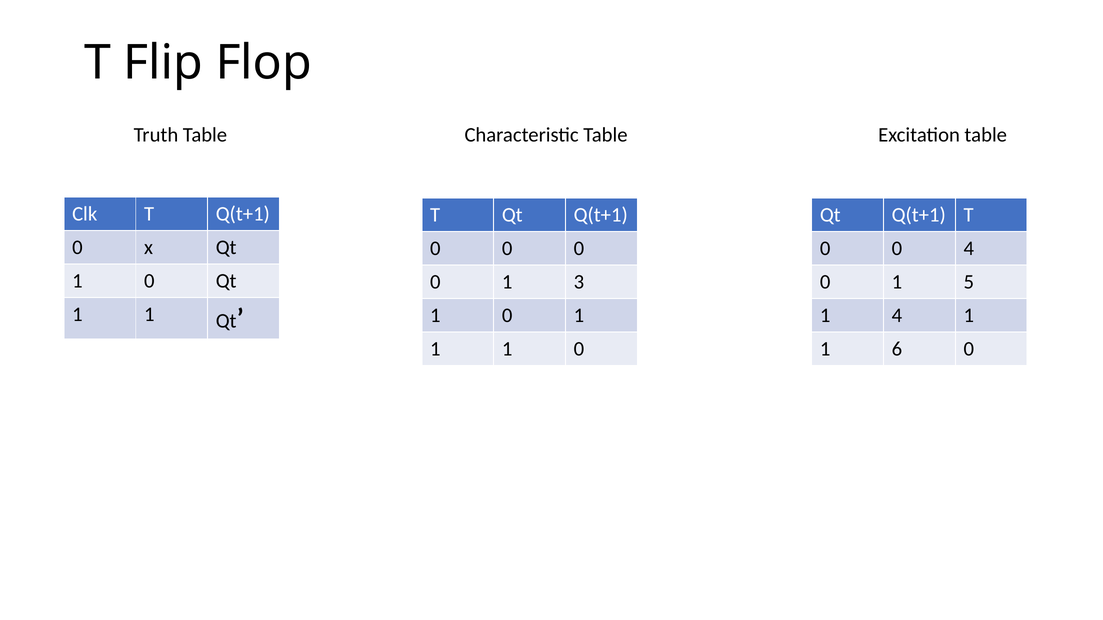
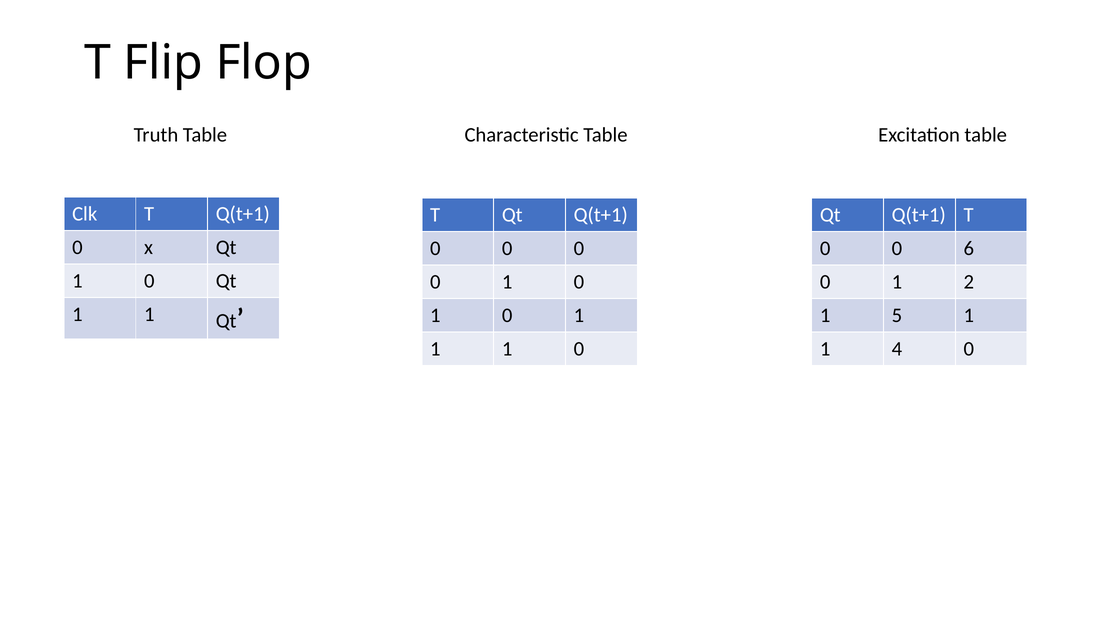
0 4: 4 -> 6 (969, 249)
3: 3 -> 0 (579, 282)
5: 5 -> 2 (969, 282)
1 4: 4 -> 5 (897, 316)
6: 6 -> 4 (897, 349)
